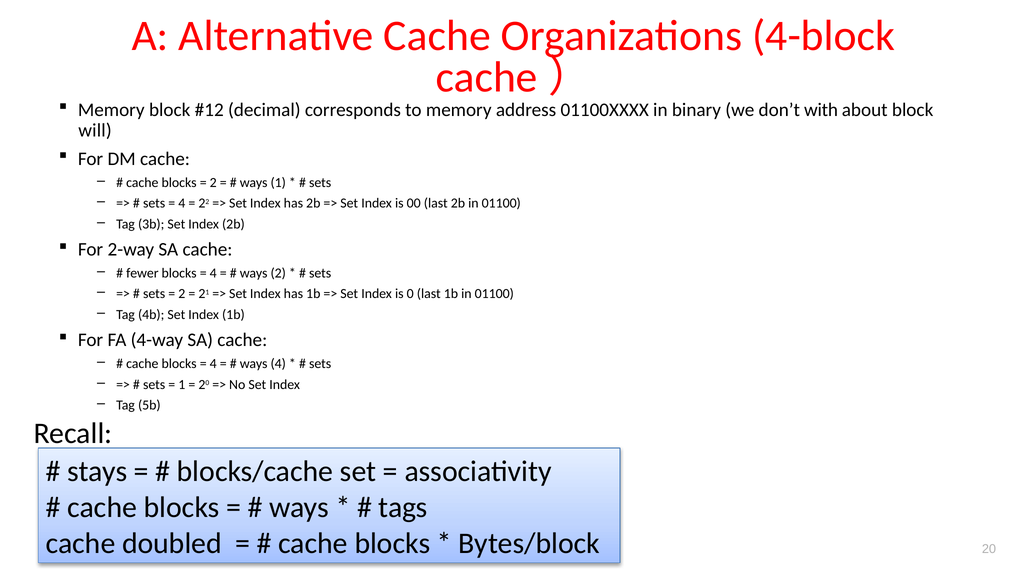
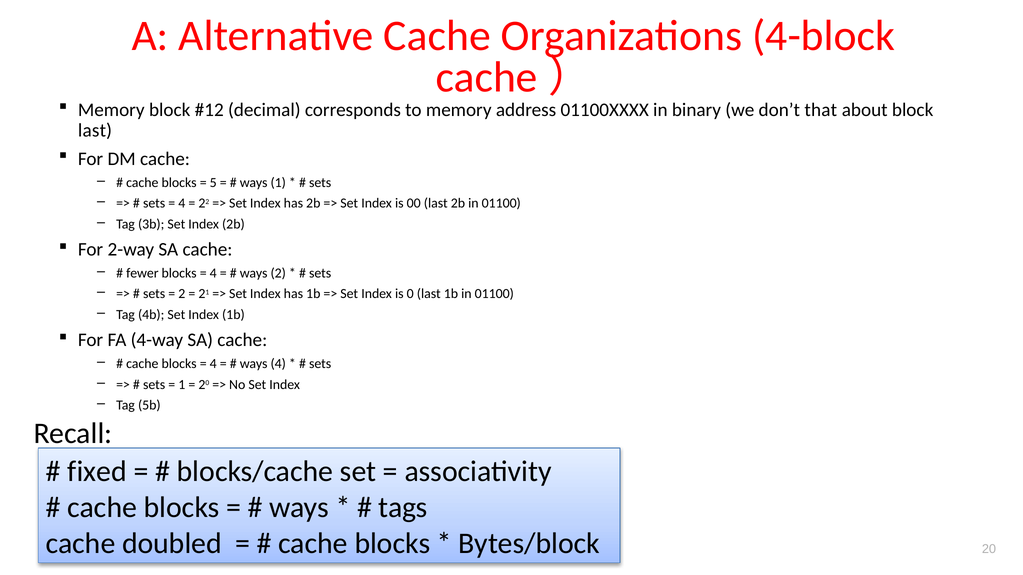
with: with -> that (821, 110)
will: will -> last (95, 131)
2: 2 -> 5 (213, 183)
stays: stays -> fixed (97, 472)
